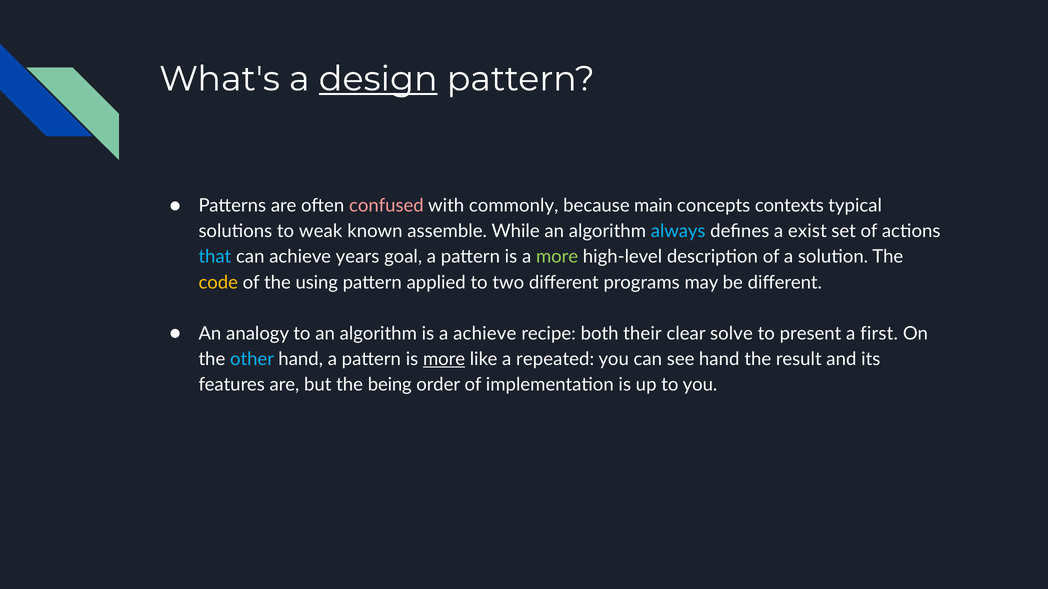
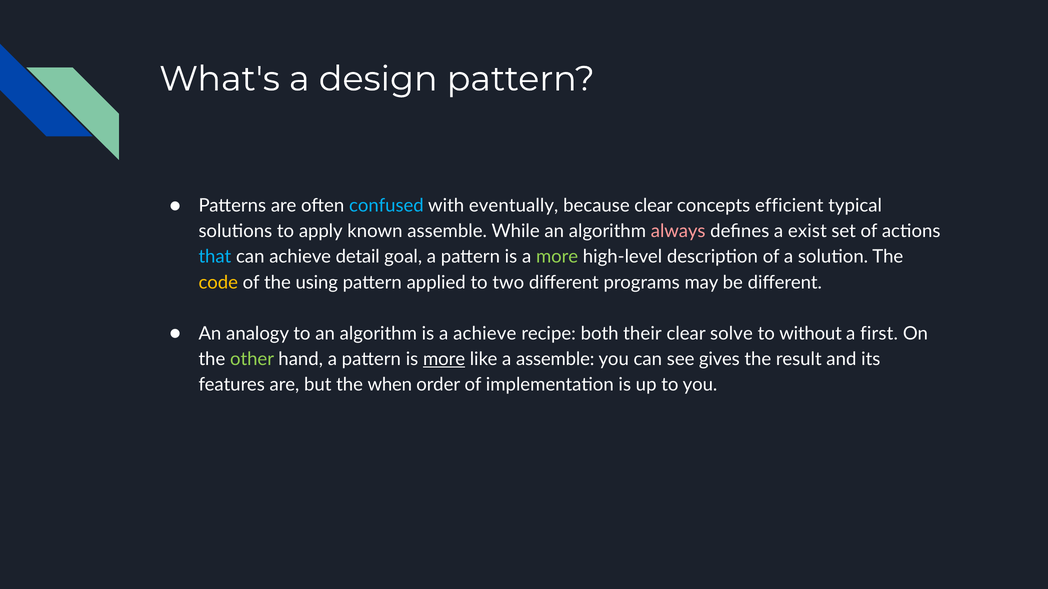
design underline: present -> none (378, 79)
confused colour: pink -> light blue (386, 206)
commonly: commonly -> eventually (514, 206)
because main: main -> clear (653, 206)
contexts: contexts -> efficient (789, 206)
weak: weak -> apply (321, 231)
always colour: light blue -> pink (678, 231)
years: years -> detail (358, 257)
present: present -> without (811, 334)
other colour: light blue -> light green (252, 359)
a repeated: repeated -> assemble (555, 359)
see hand: hand -> gives (719, 359)
being: being -> when (390, 385)
